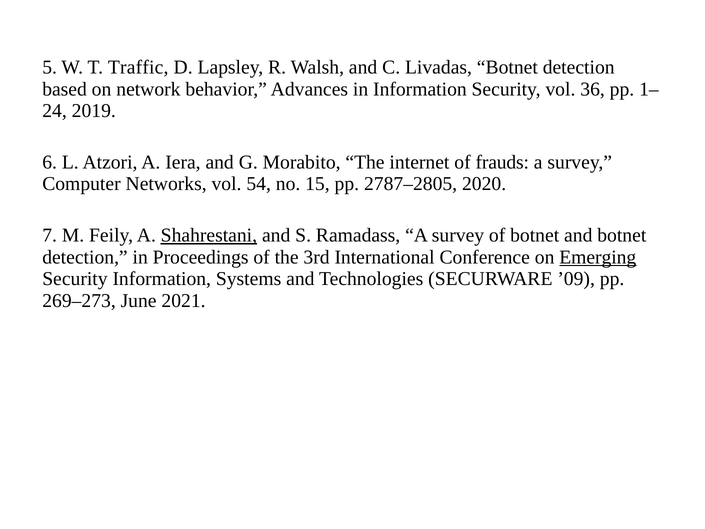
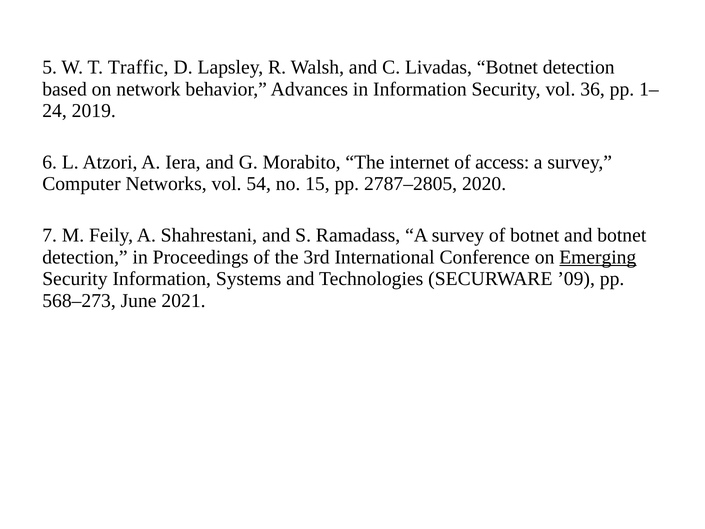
frauds: frauds -> access (502, 162)
Shahrestani underline: present -> none (209, 235)
269–273: 269–273 -> 568–273 (79, 300)
